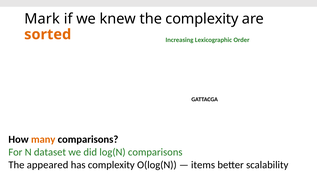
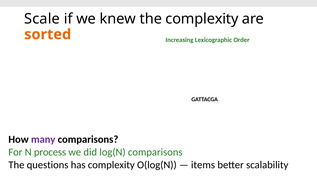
Mark: Mark -> Scale (42, 19)
many colour: orange -> purple (43, 140)
dataset: dataset -> process (50, 152)
appeared: appeared -> questions (48, 165)
